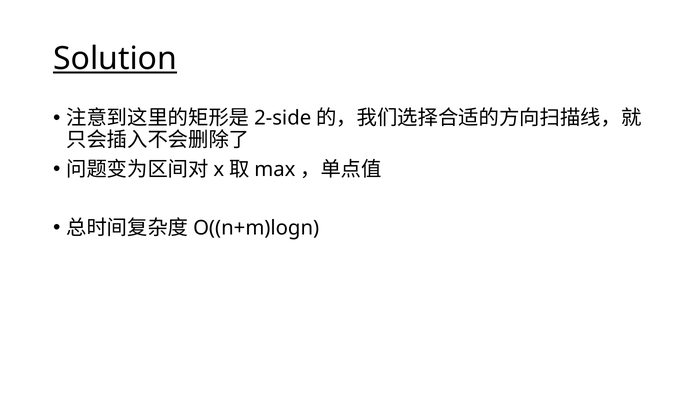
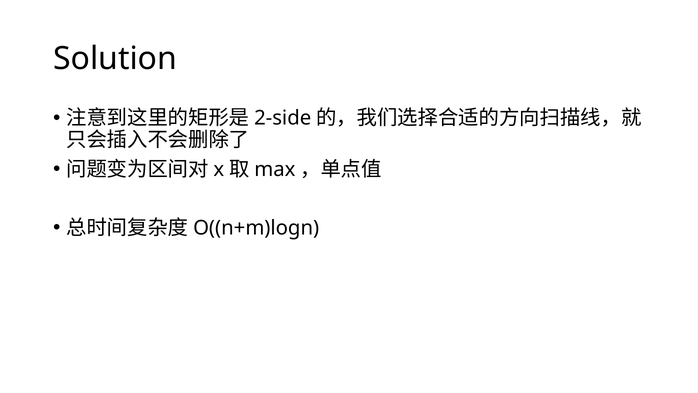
Solution underline: present -> none (115, 59)
